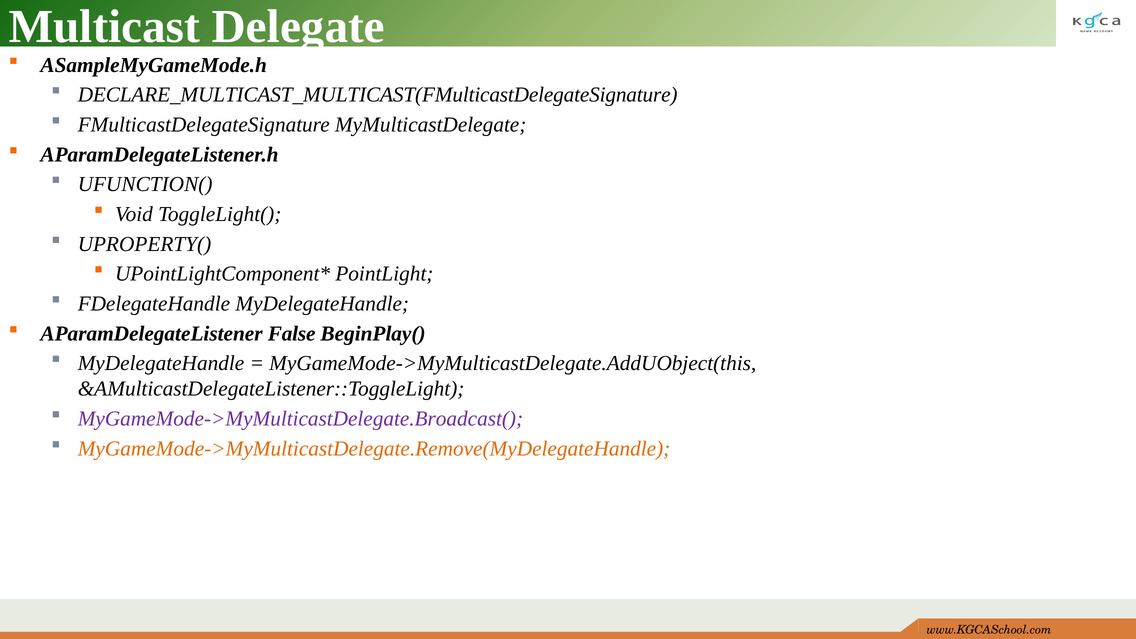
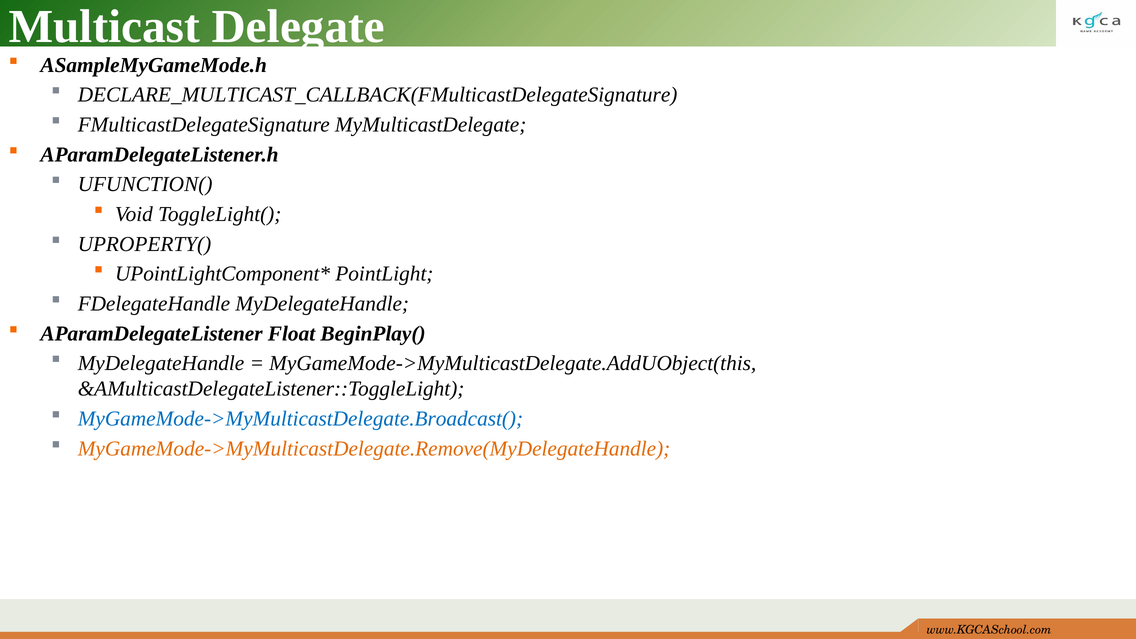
DECLARE_MULTICAST_MULTICAST(FMulticastDelegateSignature: DECLARE_MULTICAST_MULTICAST(FMulticastDelegateSignature -> DECLARE_MULTICAST_CALLBACK(FMulticastDelegateSignature (378, 95)
False: False -> Float (292, 333)
MyGameMode->MyMulticastDelegate.Broadcast( colour: purple -> blue (300, 419)
